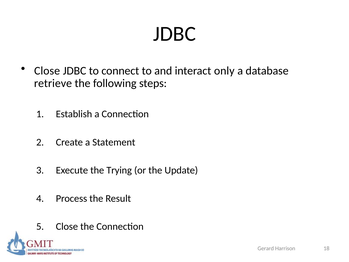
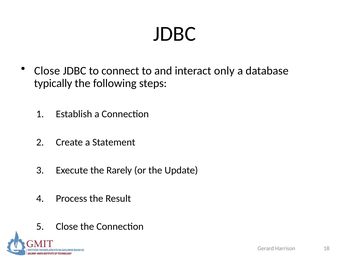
retrieve: retrieve -> typically (53, 83)
Trying: Trying -> Rarely (119, 170)
